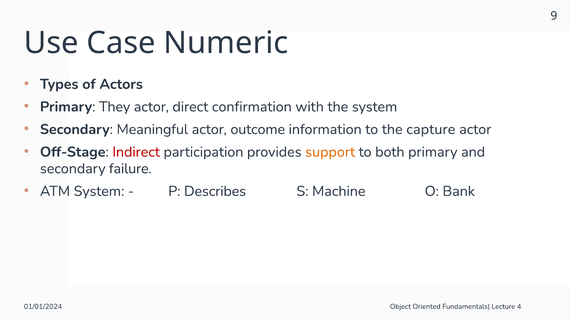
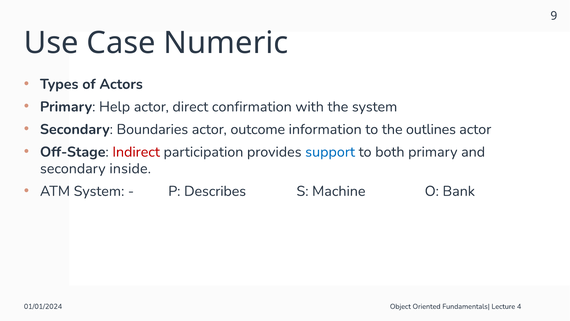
They: They -> Help (115, 107)
Meaningful: Meaningful -> Boundaries (152, 129)
capture: capture -> outlines (431, 129)
support colour: orange -> blue (330, 152)
failure: failure -> inside (130, 168)
